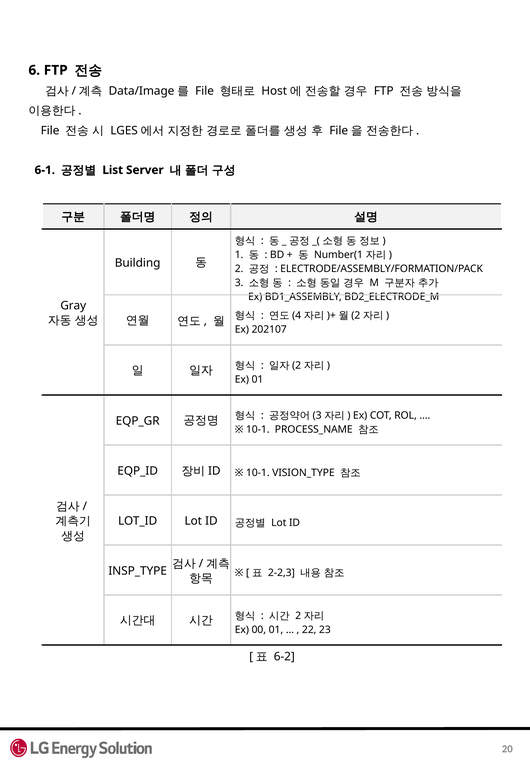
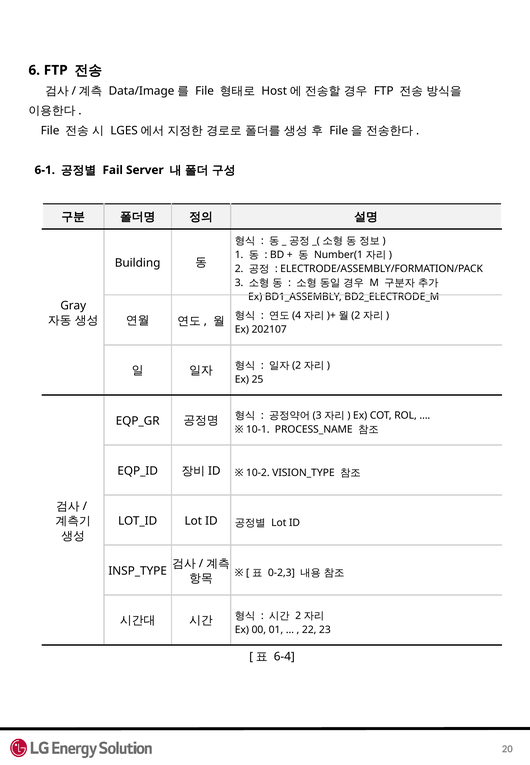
List: List -> Fail (113, 170)
Ex 01: 01 -> 25 (257, 380)
10-1: 10-1 -> 10-2 (258, 473)
2-2,3: 2-2,3 -> 0-2,3 (281, 573)
6-2: 6-2 -> 6-4 (284, 657)
